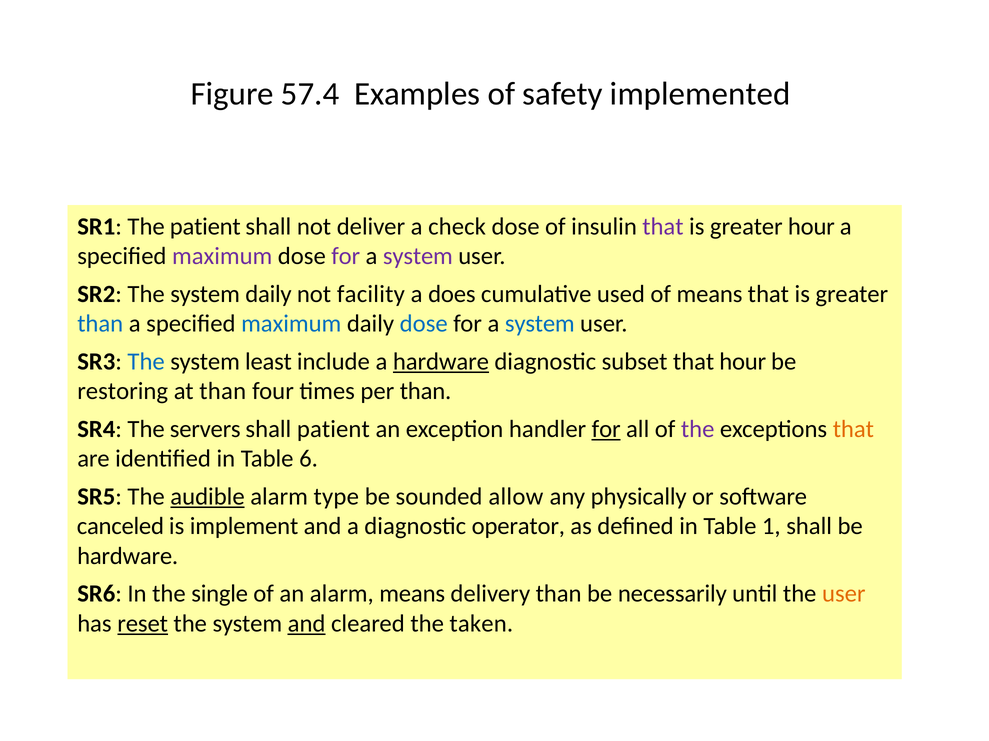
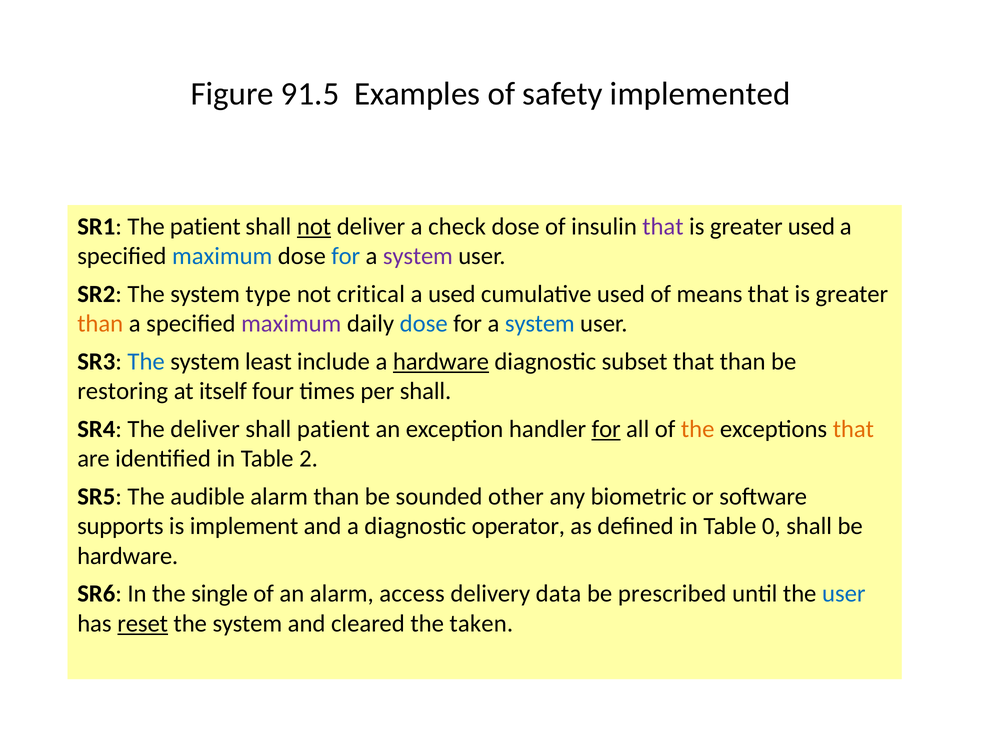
57.4: 57.4 -> 91.5 (310, 94)
not underline: none -> present (314, 227)
greater hour: hour -> used (811, 227)
maximum colour: purple -> blue (222, 256)
for colour: purple -> blue (346, 256)
system daily: daily -> type (268, 294)
facility: facility -> critical (371, 294)
a does: does -> used (452, 294)
than colour: blue -> orange (100, 324)
maximum colour: blue -> purple (291, 324)
that hour: hour -> than (743, 362)
at than: than -> itself (223, 392)
per than: than -> shall (426, 392)
The servers: servers -> deliver (205, 429)
the colour: purple -> orange (698, 429)
6: 6 -> 2 (309, 459)
audible underline: present -> none (207, 497)
alarm type: type -> than (336, 497)
allow: allow -> other (516, 497)
physically: physically -> biometric (639, 497)
canceled: canceled -> supports (120, 527)
1: 1 -> 0 (771, 527)
alarm means: means -> access (412, 594)
delivery than: than -> data (558, 594)
necessarily: necessarily -> prescribed (672, 594)
user colour: orange -> blue (844, 594)
and underline: present -> none (307, 624)
